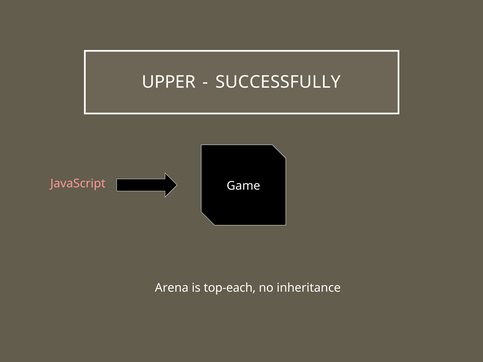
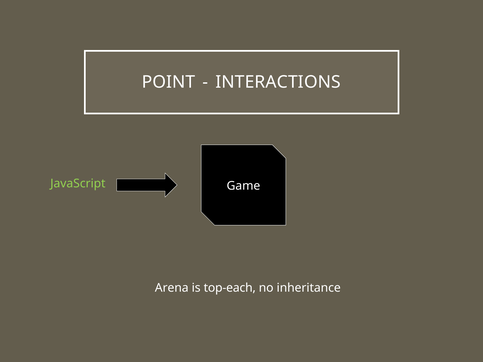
UPPER: UPPER -> POINT (169, 82)
SUCCESSFULLY: SUCCESSFULLY -> INTERACTIONS (278, 82)
JavaScript colour: pink -> light green (78, 184)
